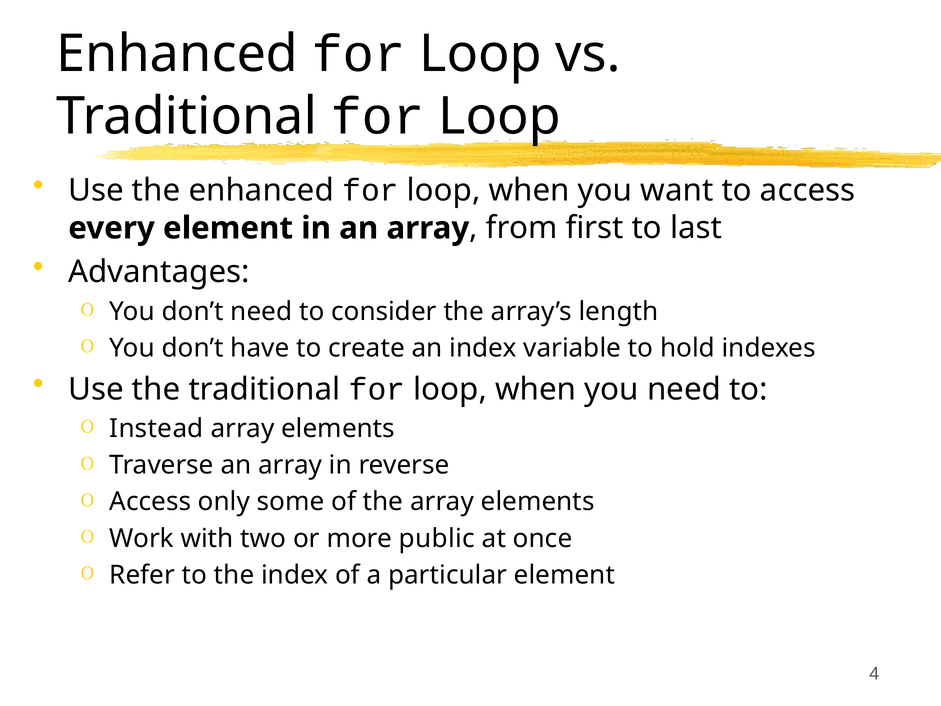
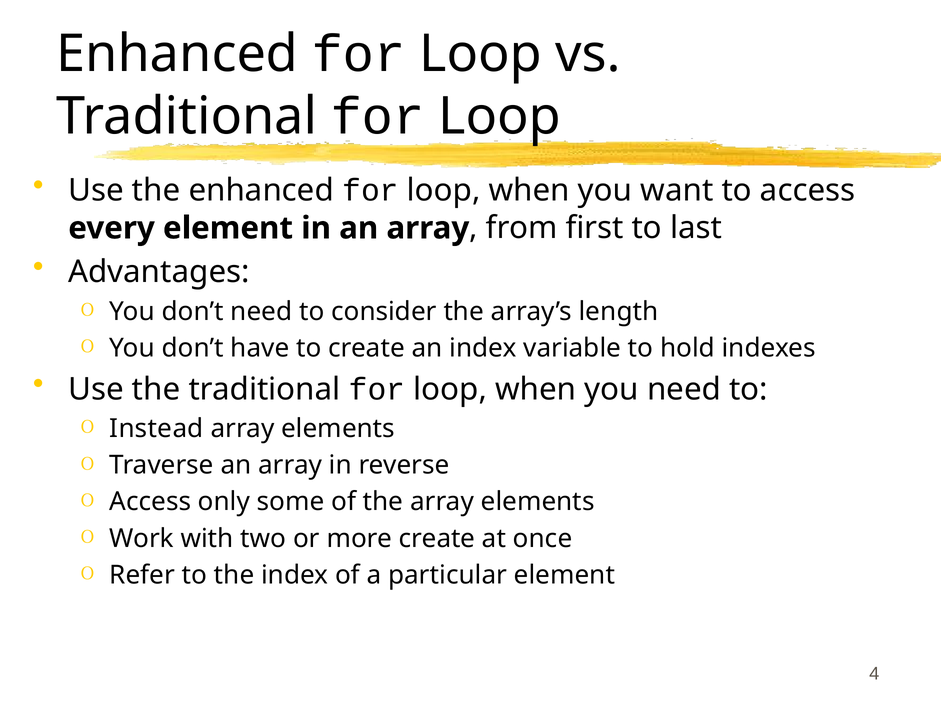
more public: public -> create (437, 538)
